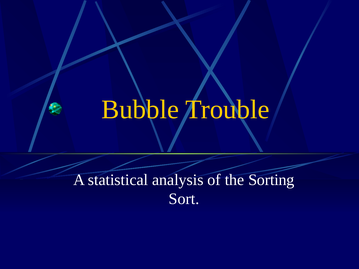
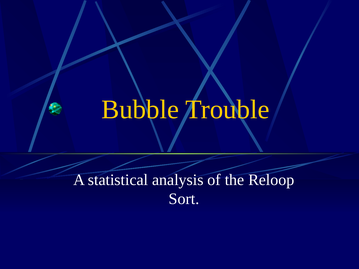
Sorting: Sorting -> Reloop (271, 180)
